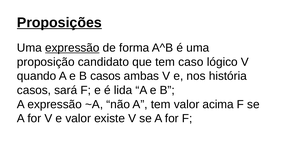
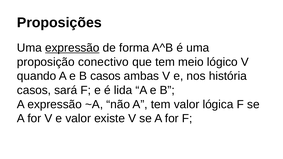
Proposições underline: present -> none (59, 23)
candidato: candidato -> conectivo (103, 62)
caso: caso -> meio (191, 62)
acima: acima -> lógica (218, 104)
